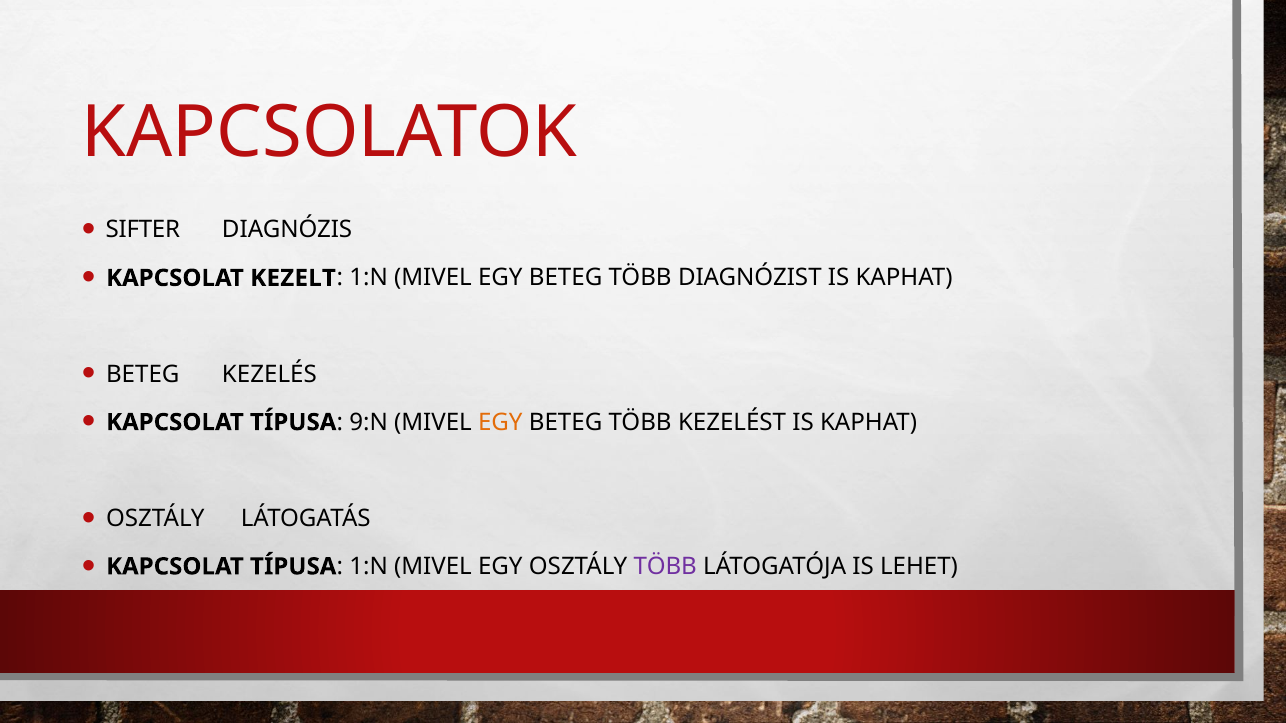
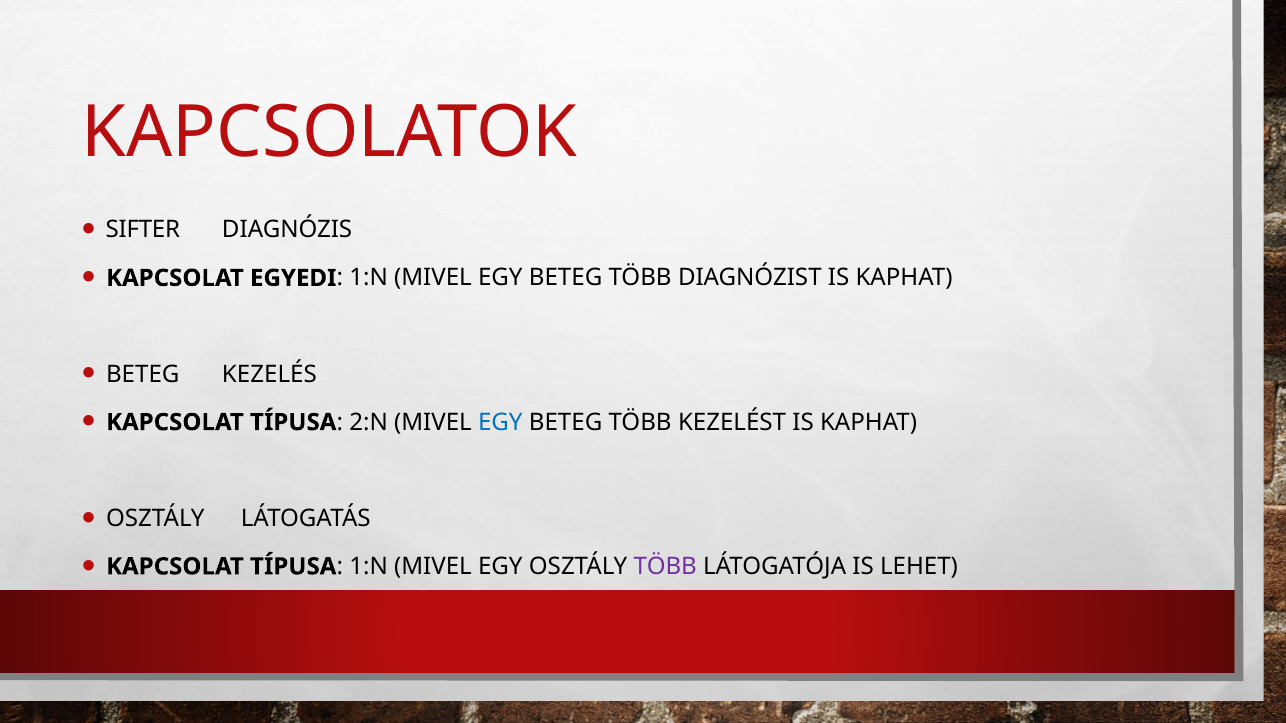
KEZELT: KEZELT -> EGYEDI (293, 278)
9:N: 9:N -> 2:N (369, 422)
EGY colour: orange -> blue (500, 422)
